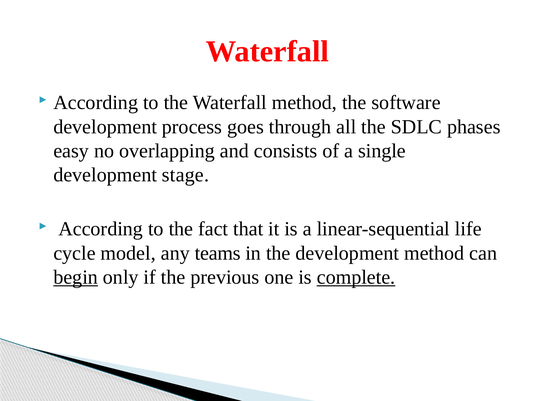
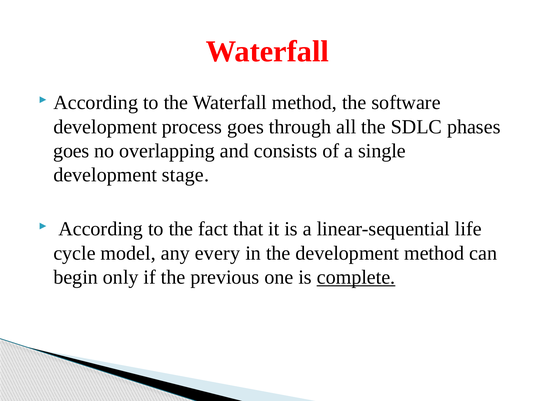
easy: easy -> goes (71, 151)
teams: teams -> every (217, 253)
begin underline: present -> none (76, 277)
